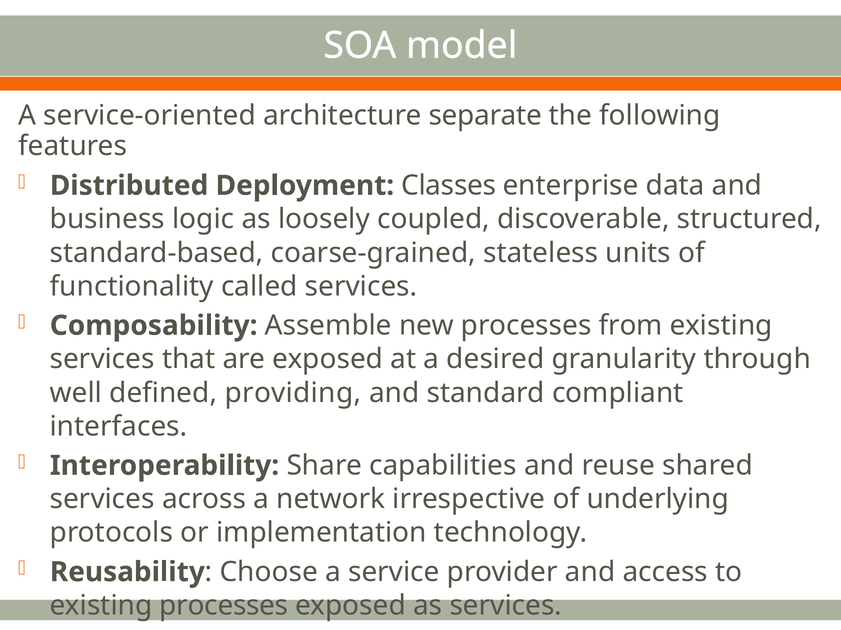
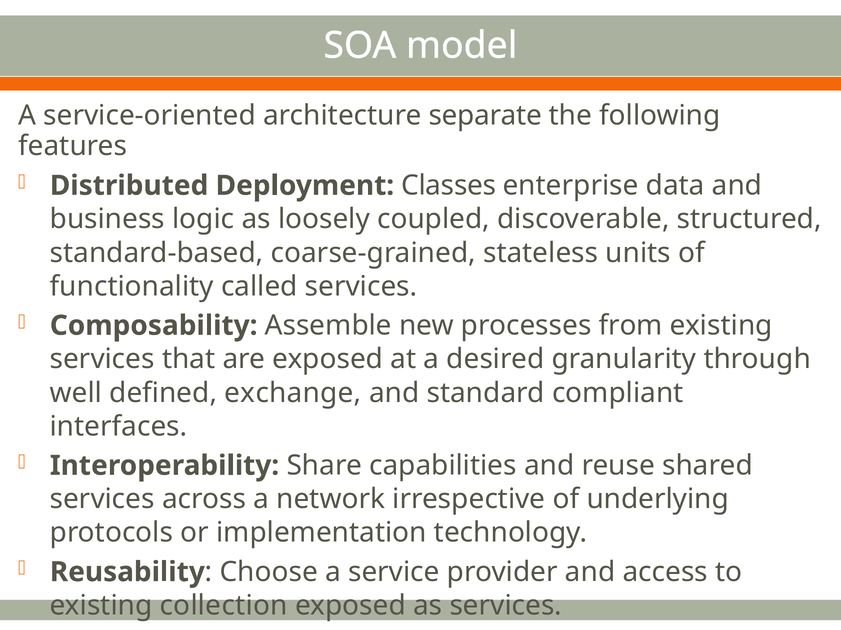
providing: providing -> exchange (293, 393)
existing processes: processes -> collection (224, 606)
